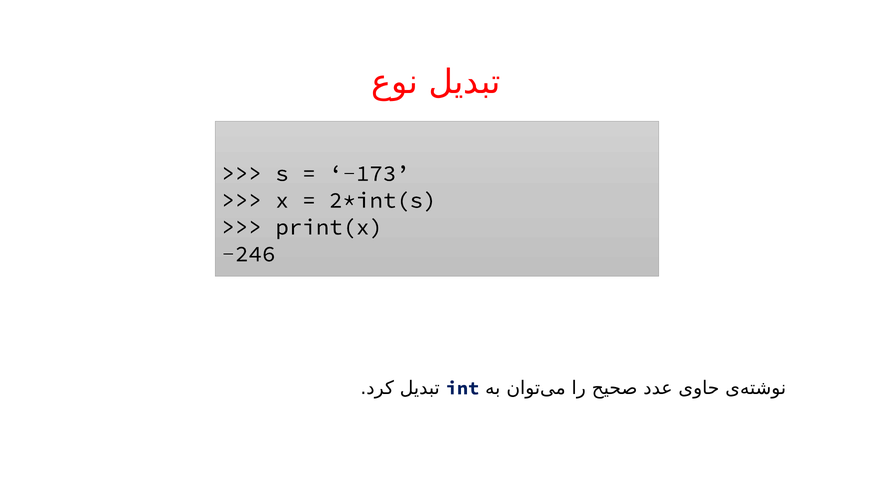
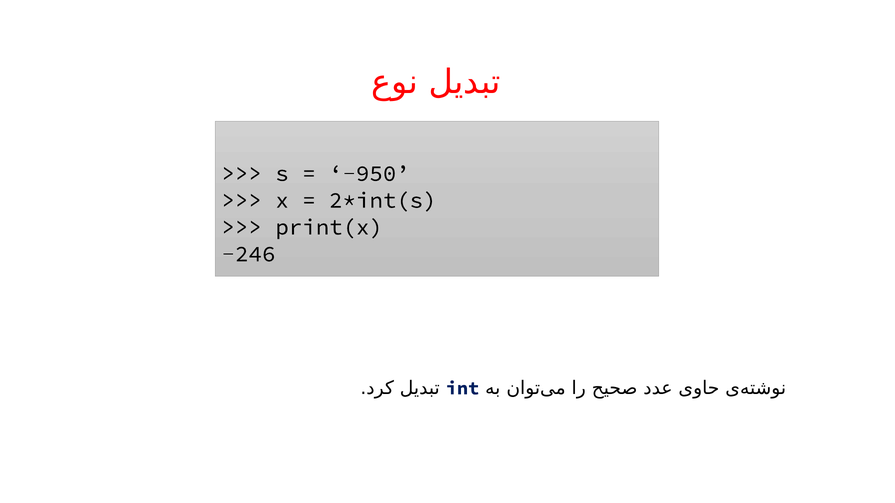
-173: -173 -> -950 (369, 174)
